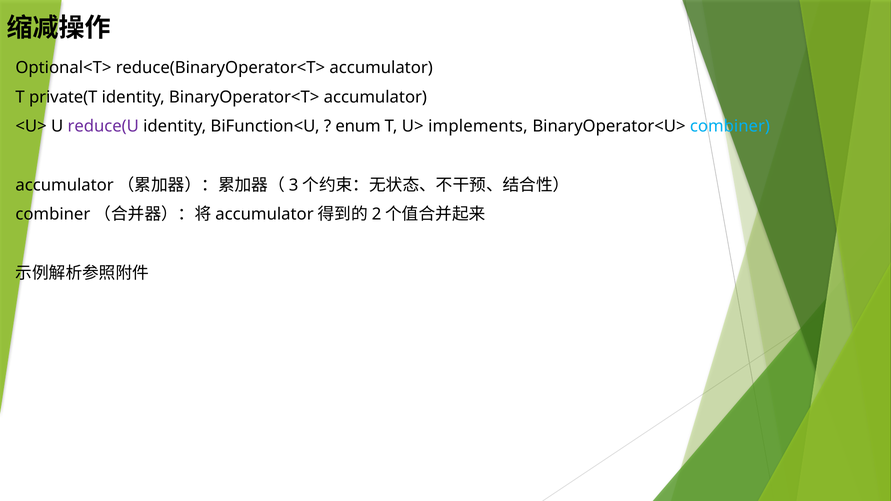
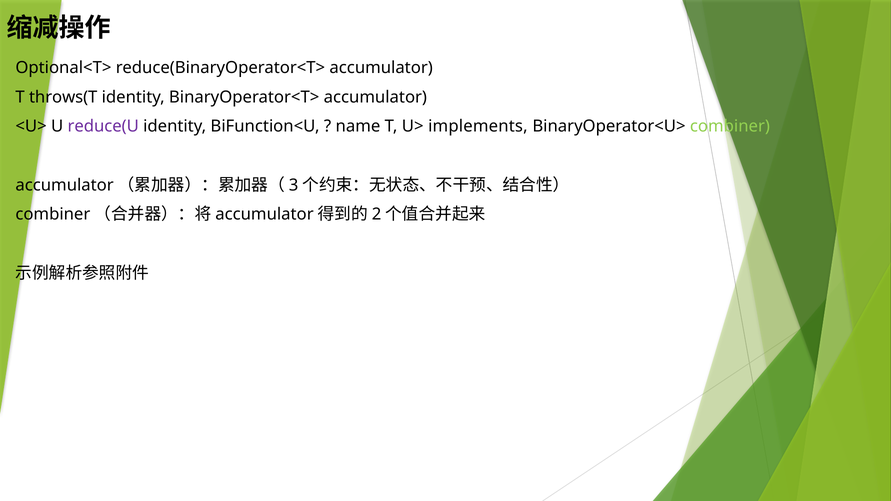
private(T: private(T -> throws(T (63, 97)
enum: enum -> name (358, 126)
combiner colour: light blue -> light green (730, 126)
